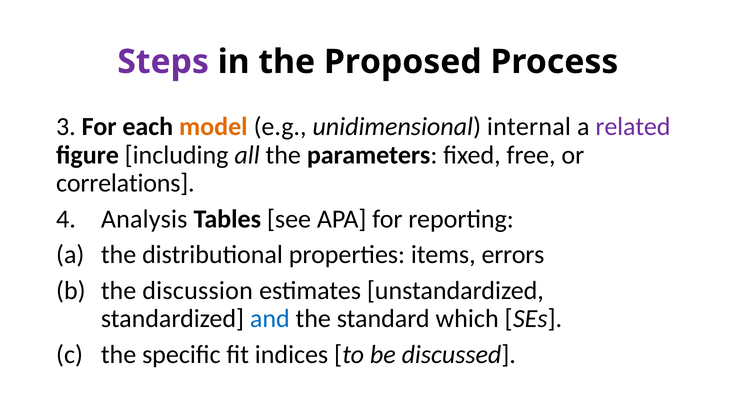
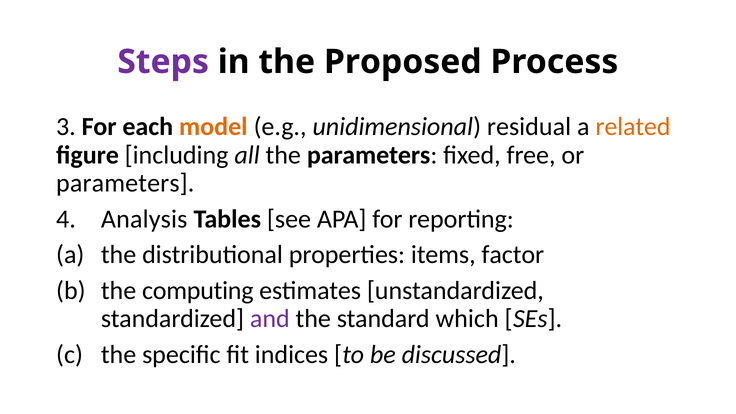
internal: internal -> residual (529, 127)
related colour: purple -> orange (633, 127)
correlations: correlations -> parameters (125, 183)
errors: errors -> factor (513, 255)
discussion: discussion -> computing (198, 291)
and colour: blue -> purple (270, 319)
